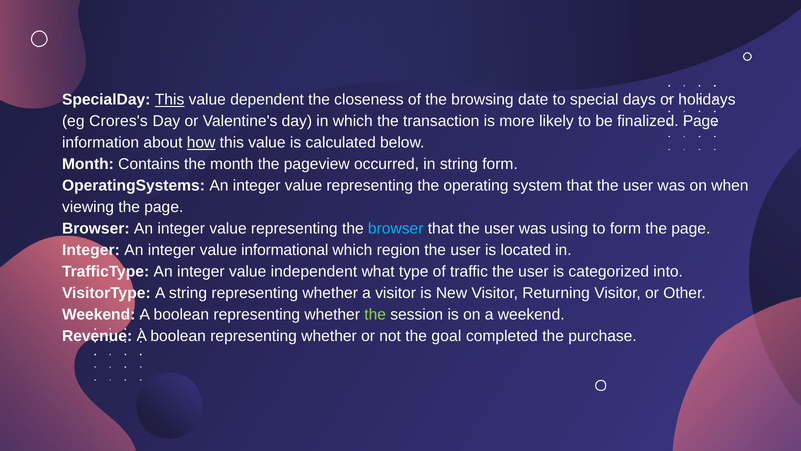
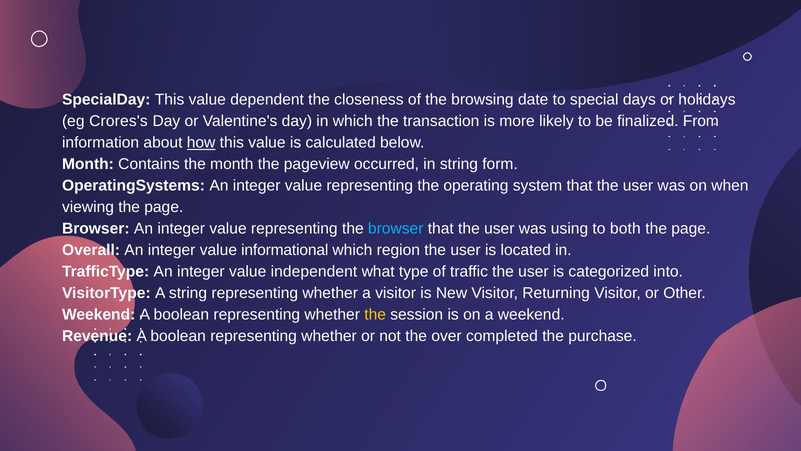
This underline: present -> none (170, 99)
finalized Page: Page -> From (701, 121)
to form: form -> both (625, 228)
Integer: Integer -> Overall (91, 250)
the colour: light green -> yellow (375, 314)
goal: goal -> over (447, 336)
